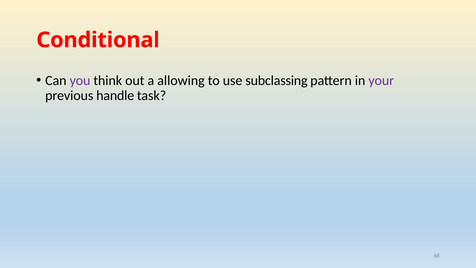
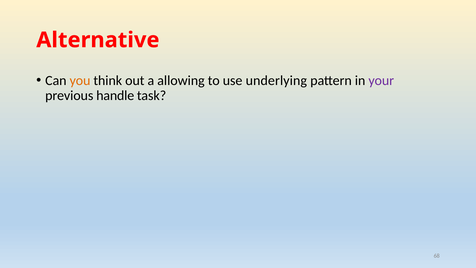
Conditional: Conditional -> Alternative (98, 40)
you colour: purple -> orange (80, 80)
subclassing: subclassing -> underlying (276, 80)
